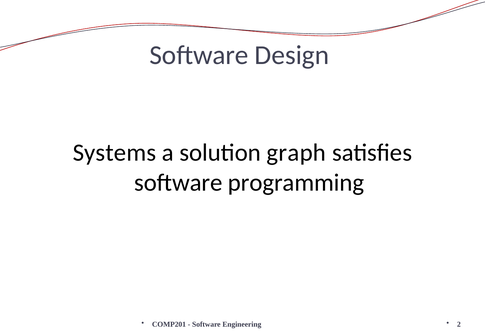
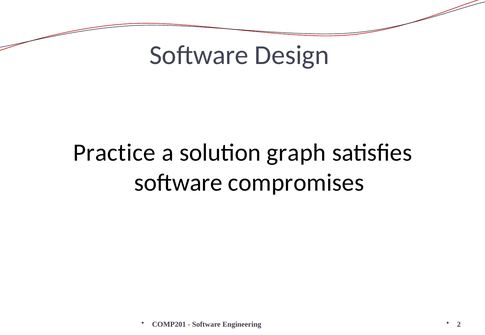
Systems: Systems -> Practice (114, 153)
programming: programming -> compromises (296, 183)
